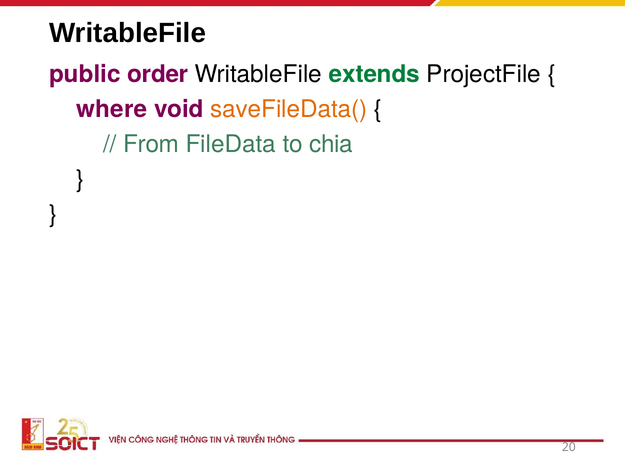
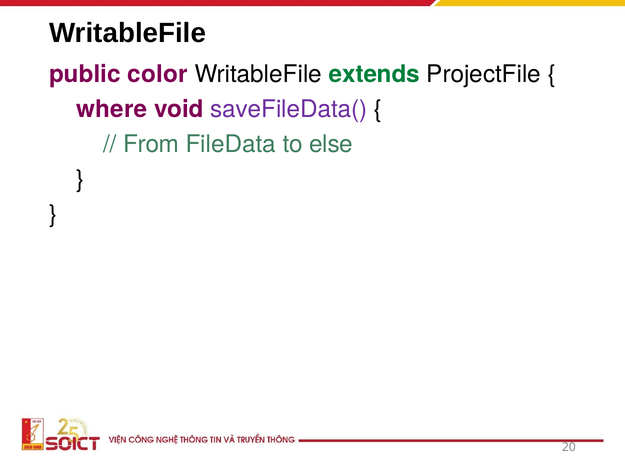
order: order -> color (158, 74)
saveFileData( colour: orange -> purple (289, 109)
chia: chia -> else (331, 144)
